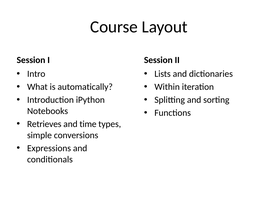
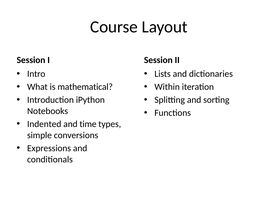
automatically: automatically -> mathematical (85, 87)
Retrieves: Retrieves -> Indented (44, 124)
